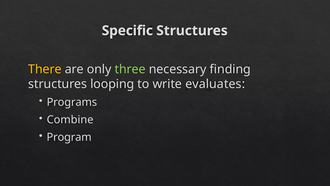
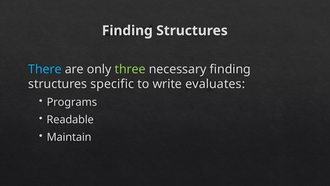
Specific: Specific -> Finding (127, 31)
There colour: yellow -> light blue (45, 69)
looping: looping -> specific (112, 84)
Combine: Combine -> Readable (70, 120)
Program: Program -> Maintain (69, 137)
